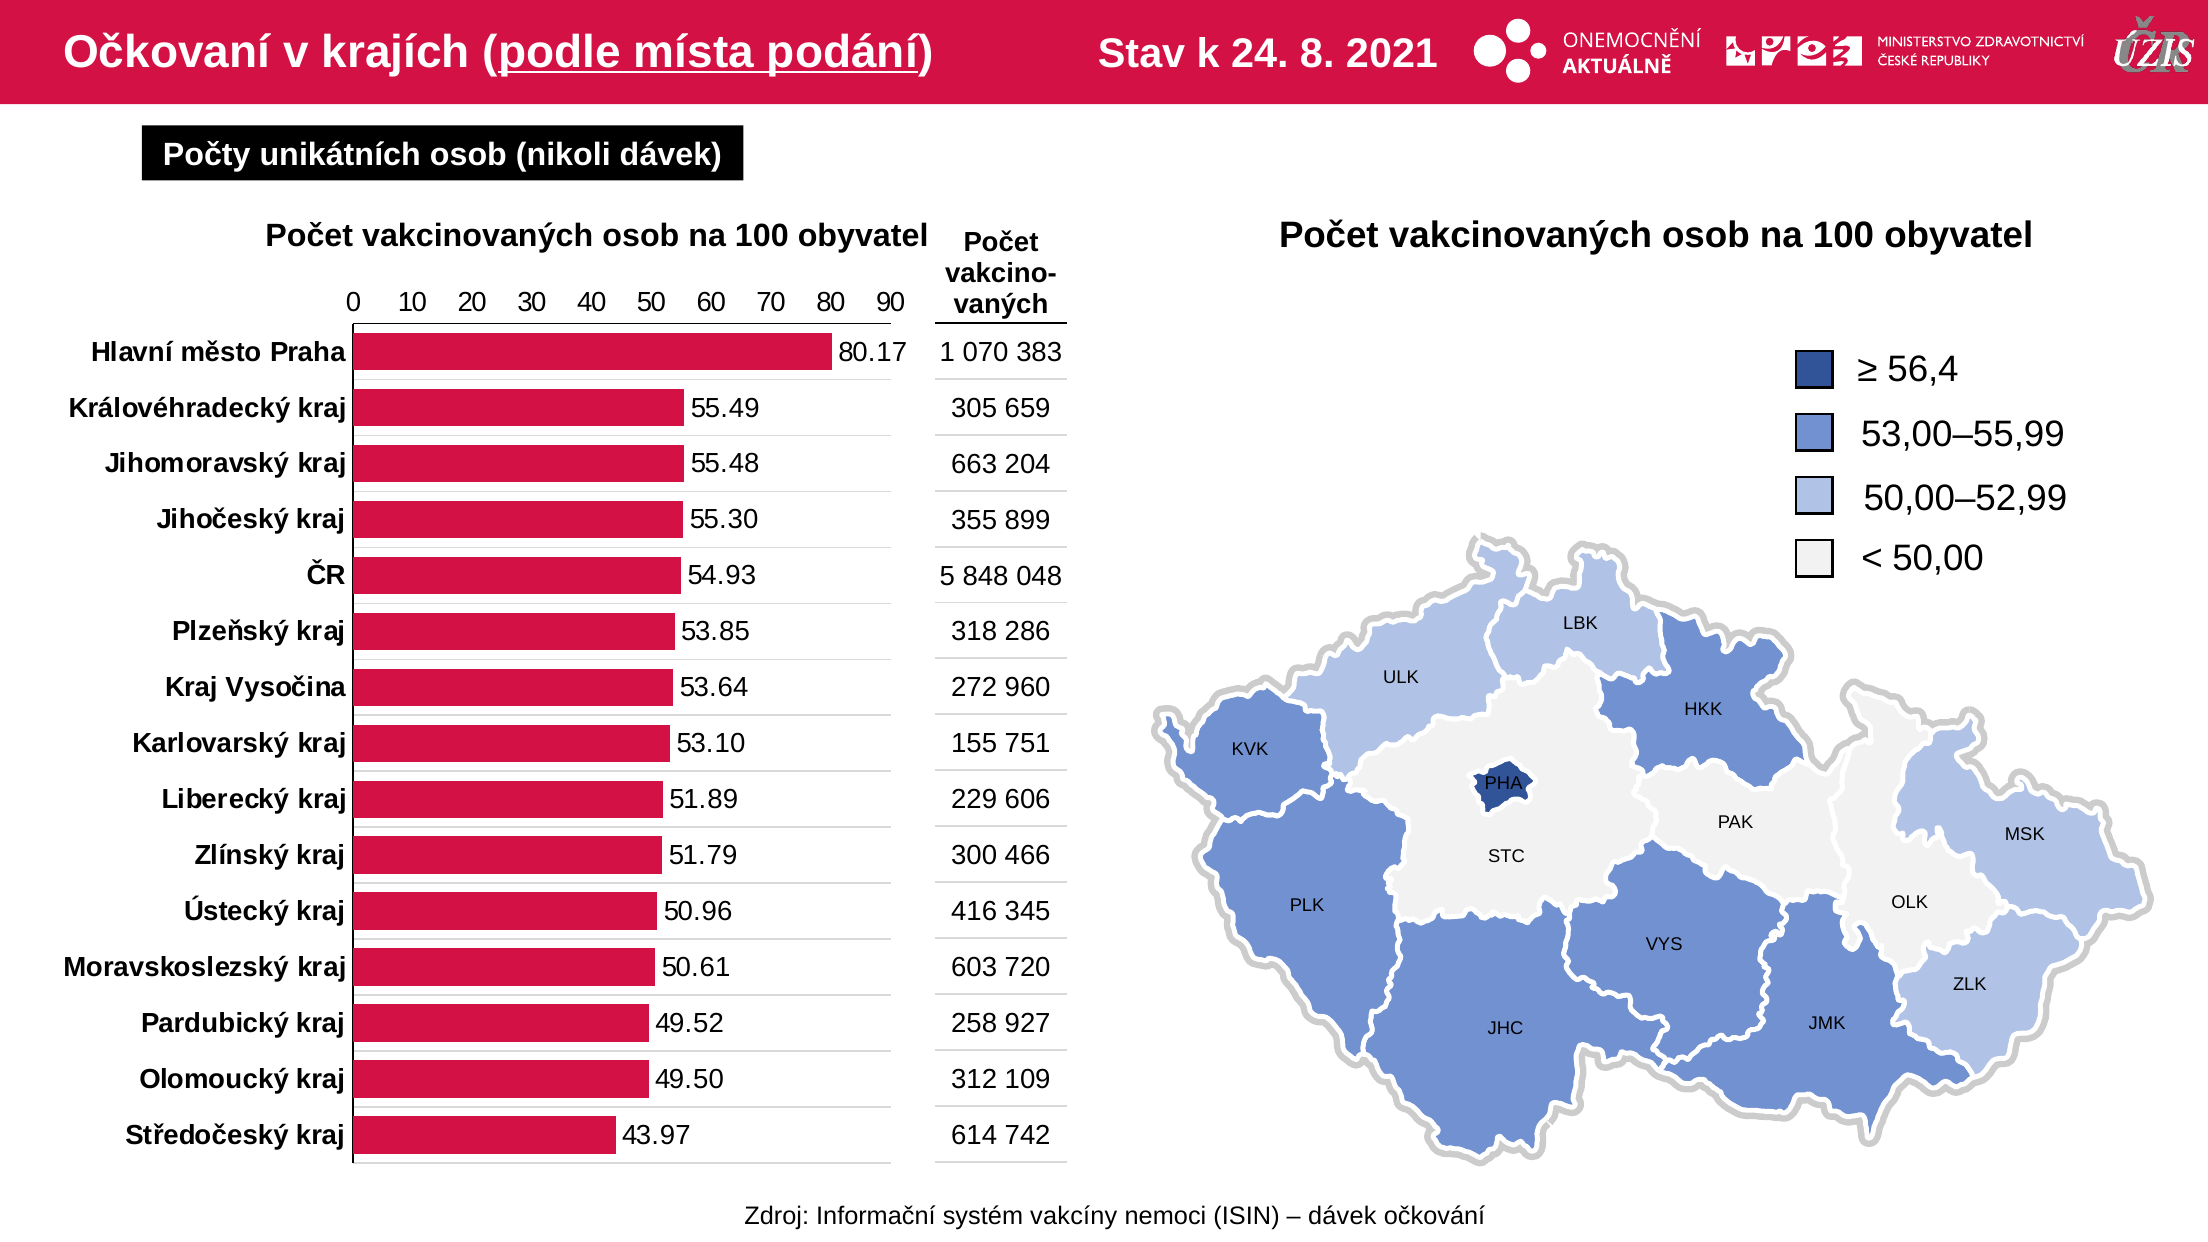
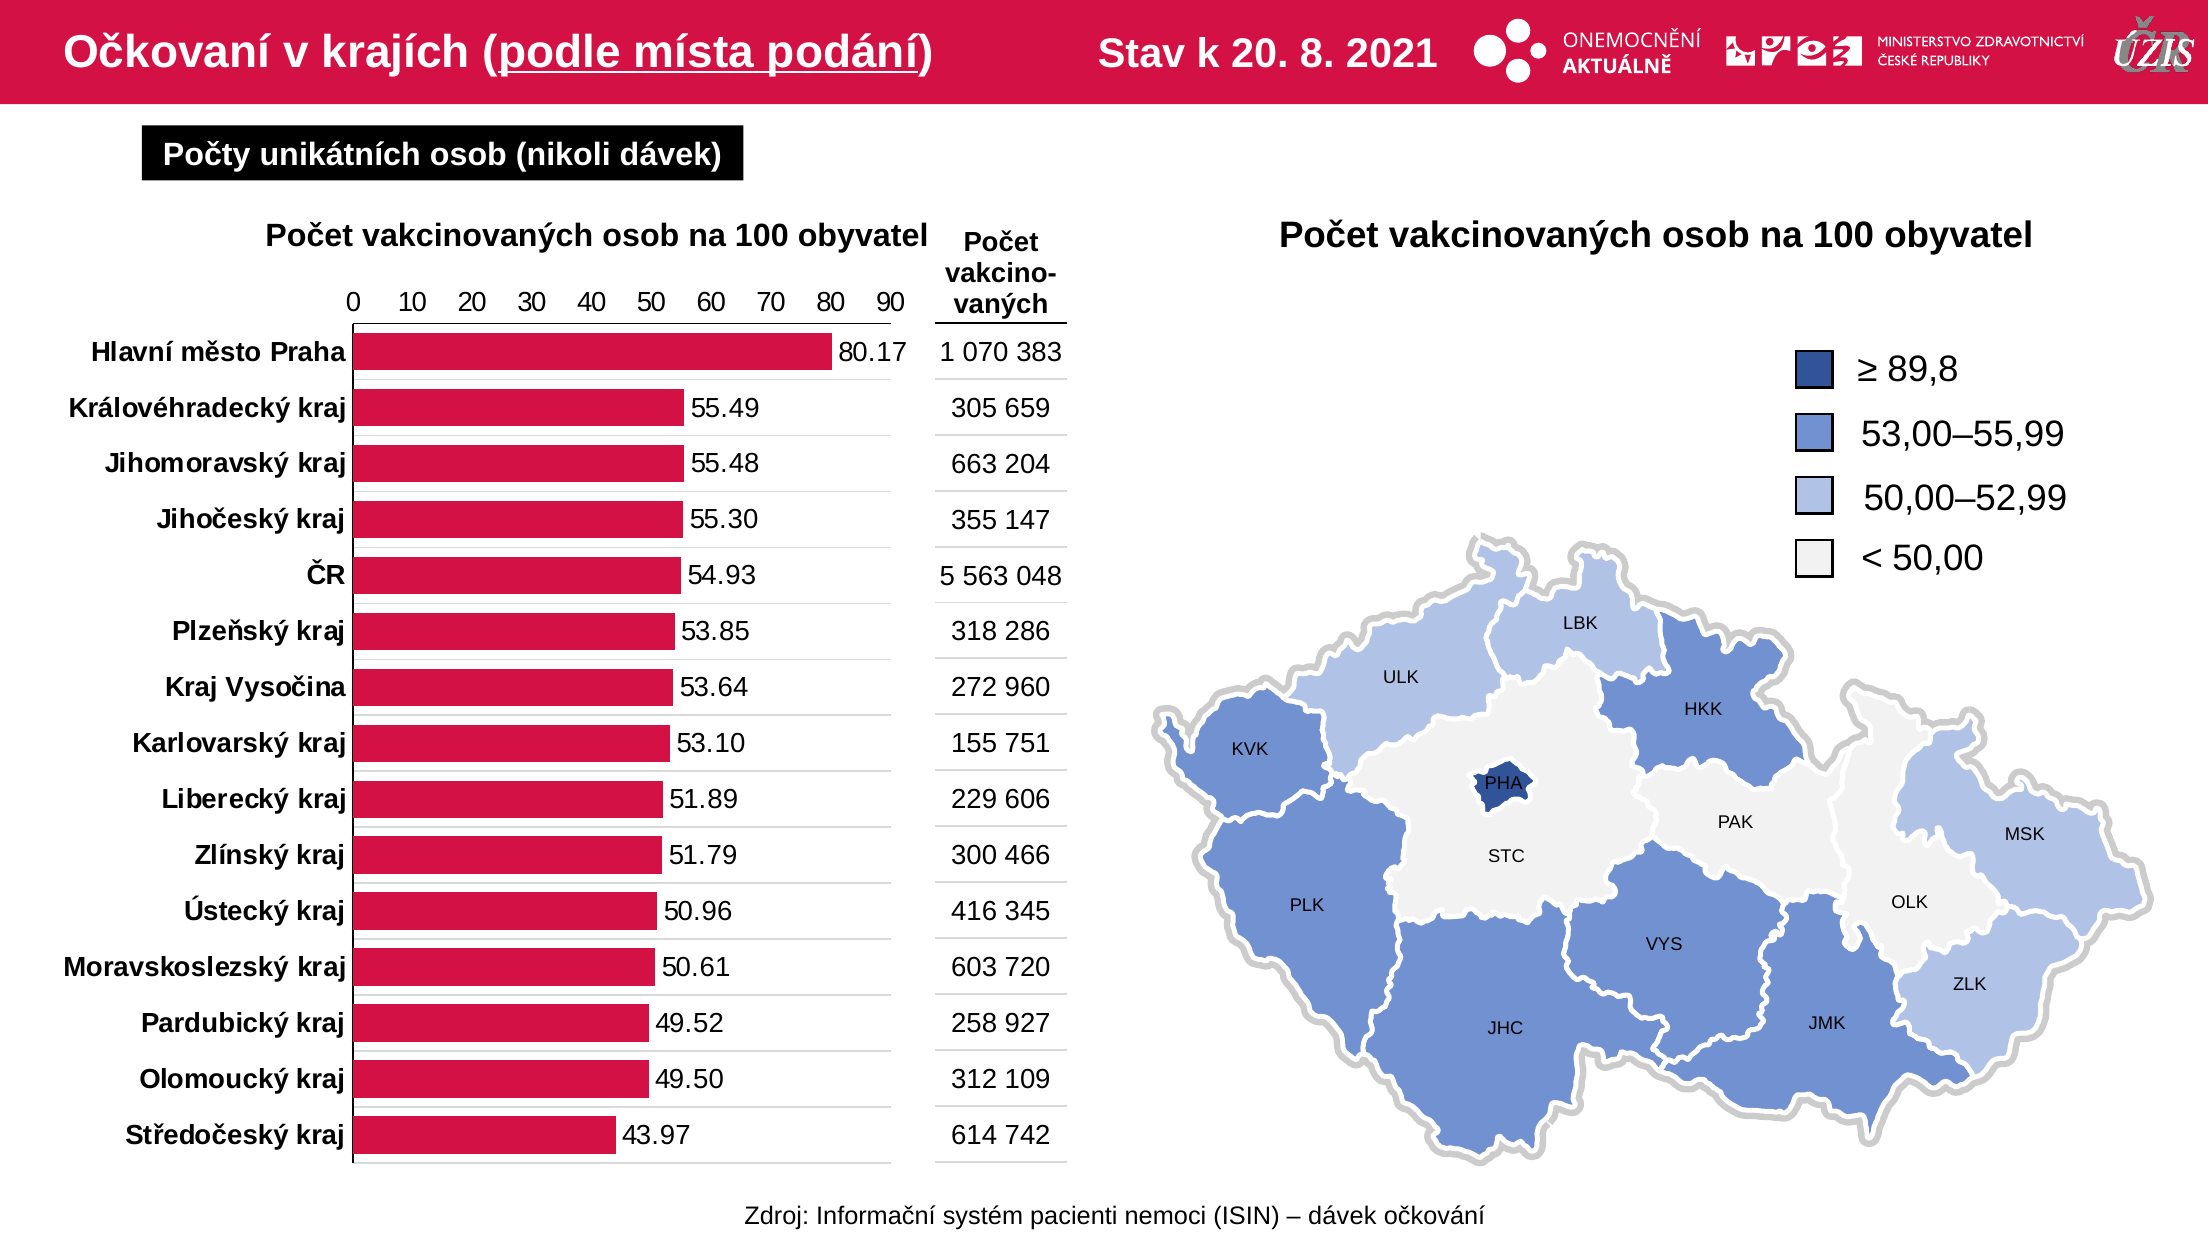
k 24: 24 -> 20 (1260, 54)
56,4: 56,4 -> 89,8 (1923, 369)
899: 899 -> 147 (1028, 520)
848: 848 -> 563 (986, 576)
vakcíny: vakcíny -> pacienti (1074, 1216)
